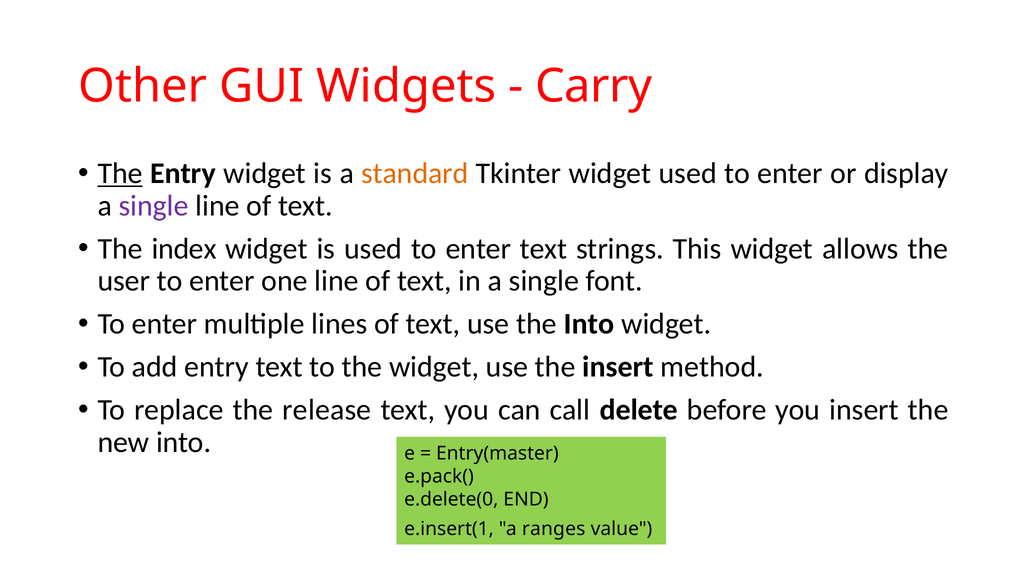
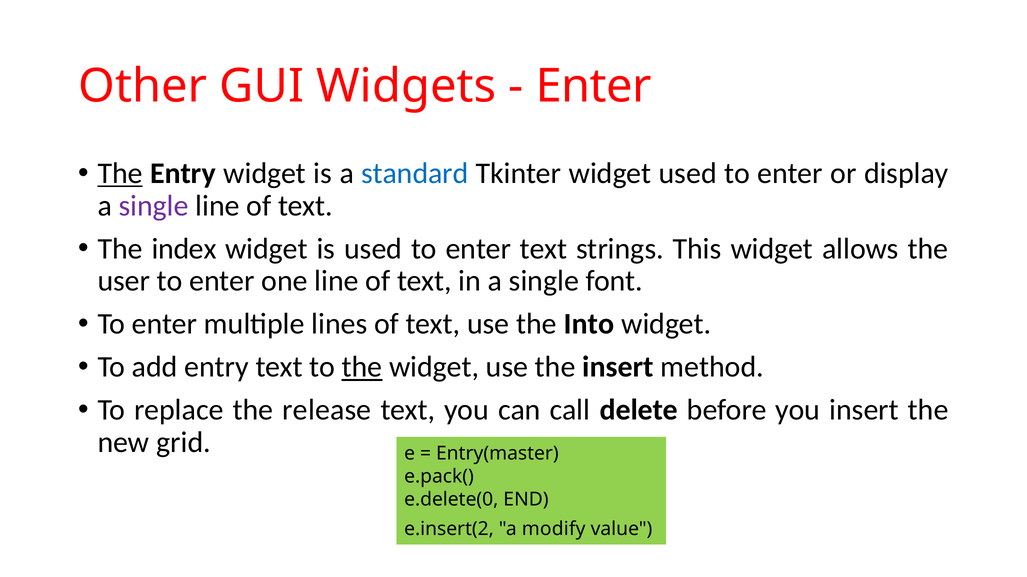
Carry: Carry -> Enter (594, 86)
standard colour: orange -> blue (415, 174)
the underline: none -> present (362, 368)
new into: into -> grid (183, 443)
e.insert(1: e.insert(1 -> e.insert(2 (449, 530)
ranges: ranges -> modify (554, 530)
